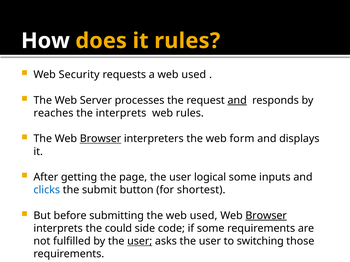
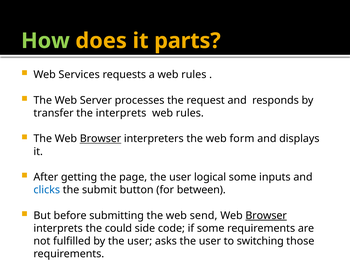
How colour: white -> light green (45, 41)
it rules: rules -> parts (187, 41)
Security: Security -> Services (79, 75)
a web used: used -> rules (194, 75)
and underline: present -> none (237, 100)
reaches: reaches -> transfer (54, 113)
shortest: shortest -> between (201, 190)
the web used: used -> send (204, 216)
user underline: present -> none (140, 242)
